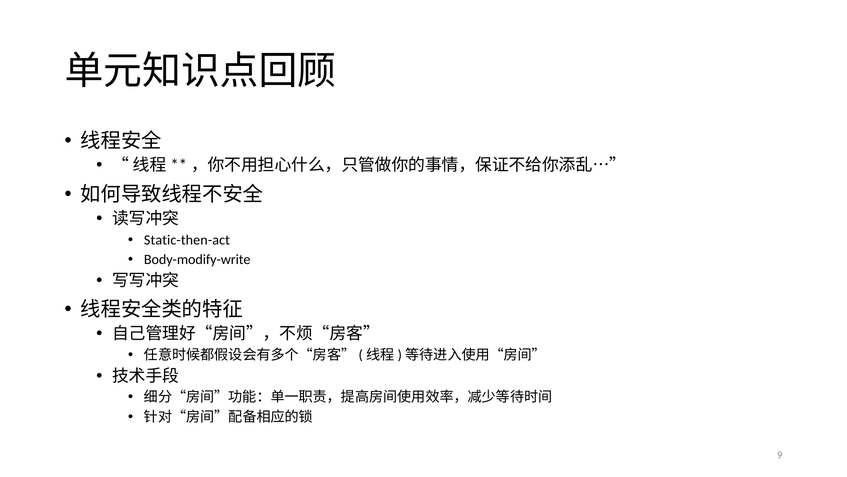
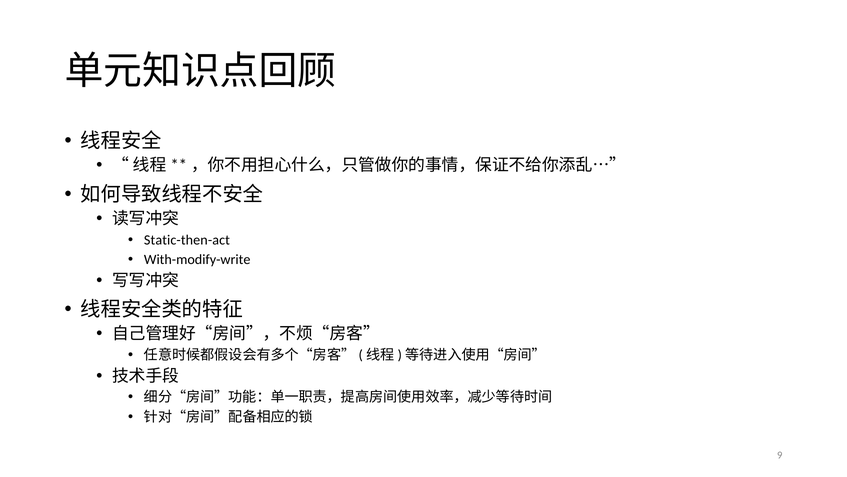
Body-modify-write: Body-modify-write -> With-modify-write (197, 259)
